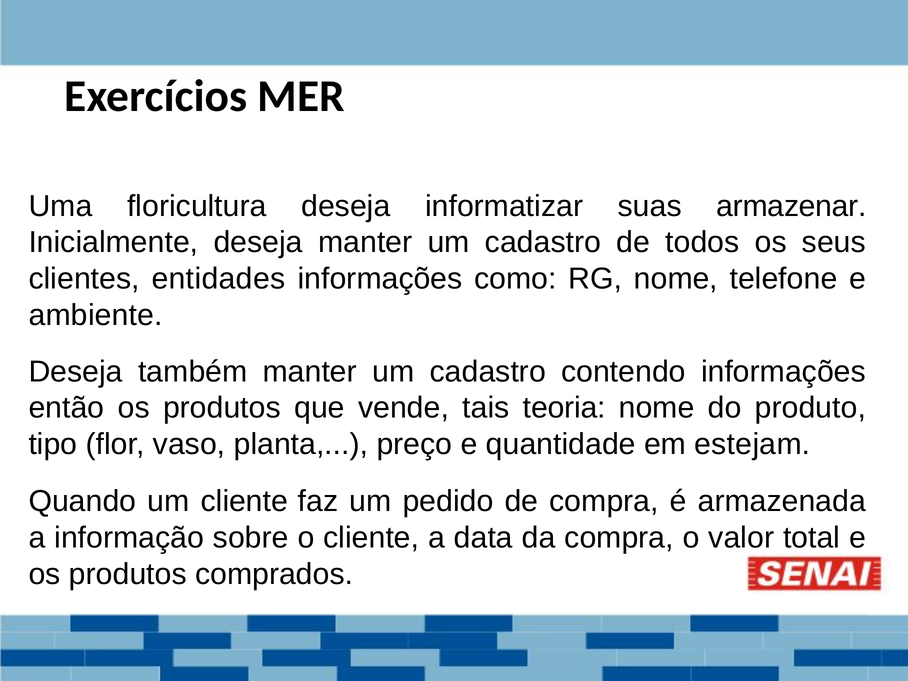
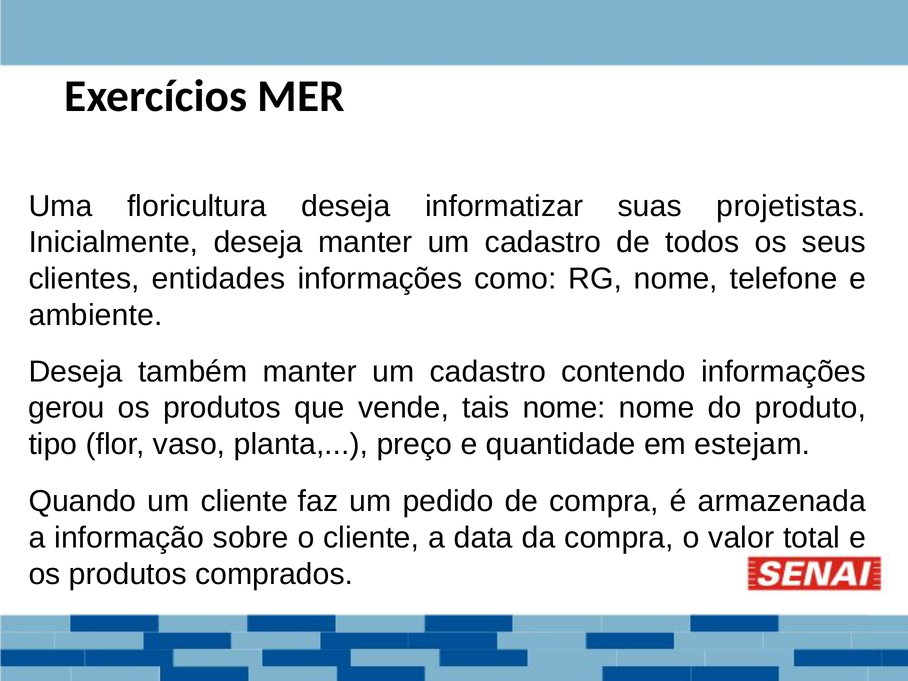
armazenar: armazenar -> projetistas (791, 206)
então: então -> gerou (67, 408)
tais teoria: teoria -> nome (564, 408)
